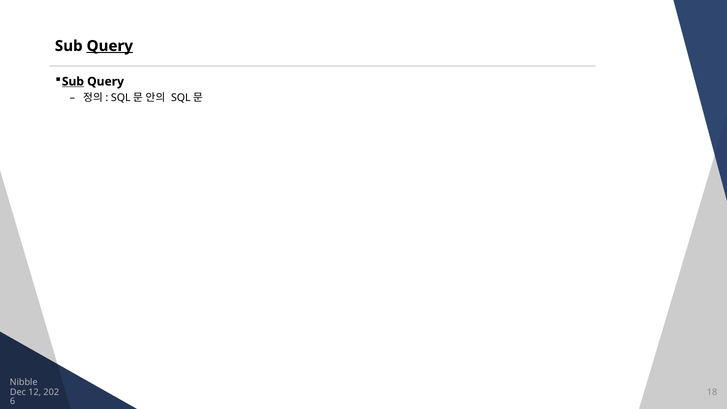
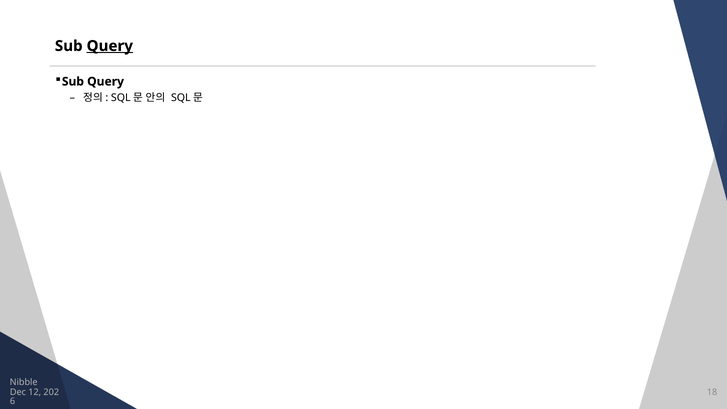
Sub underline: present -> none (73, 82)
